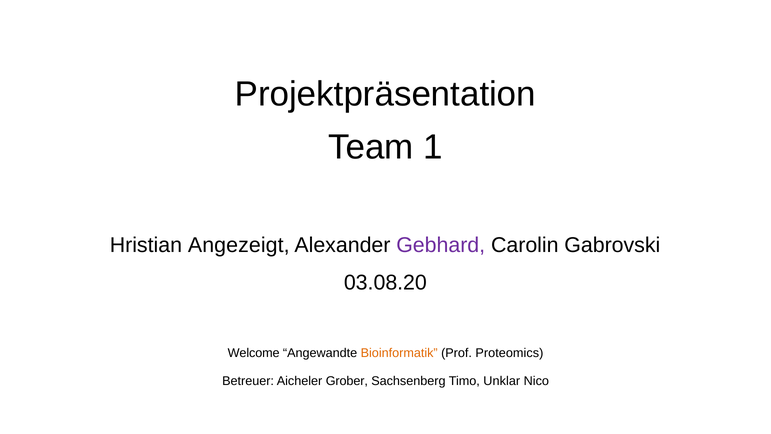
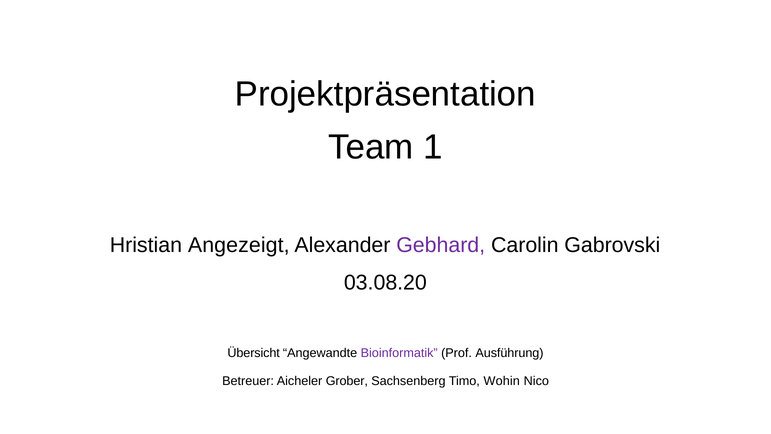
Welcome: Welcome -> Übersicht (254, 353)
Bioinformatik colour: orange -> purple (399, 353)
Proteomics: Proteomics -> Ausführung (509, 353)
Unklar: Unklar -> Wohin (502, 381)
